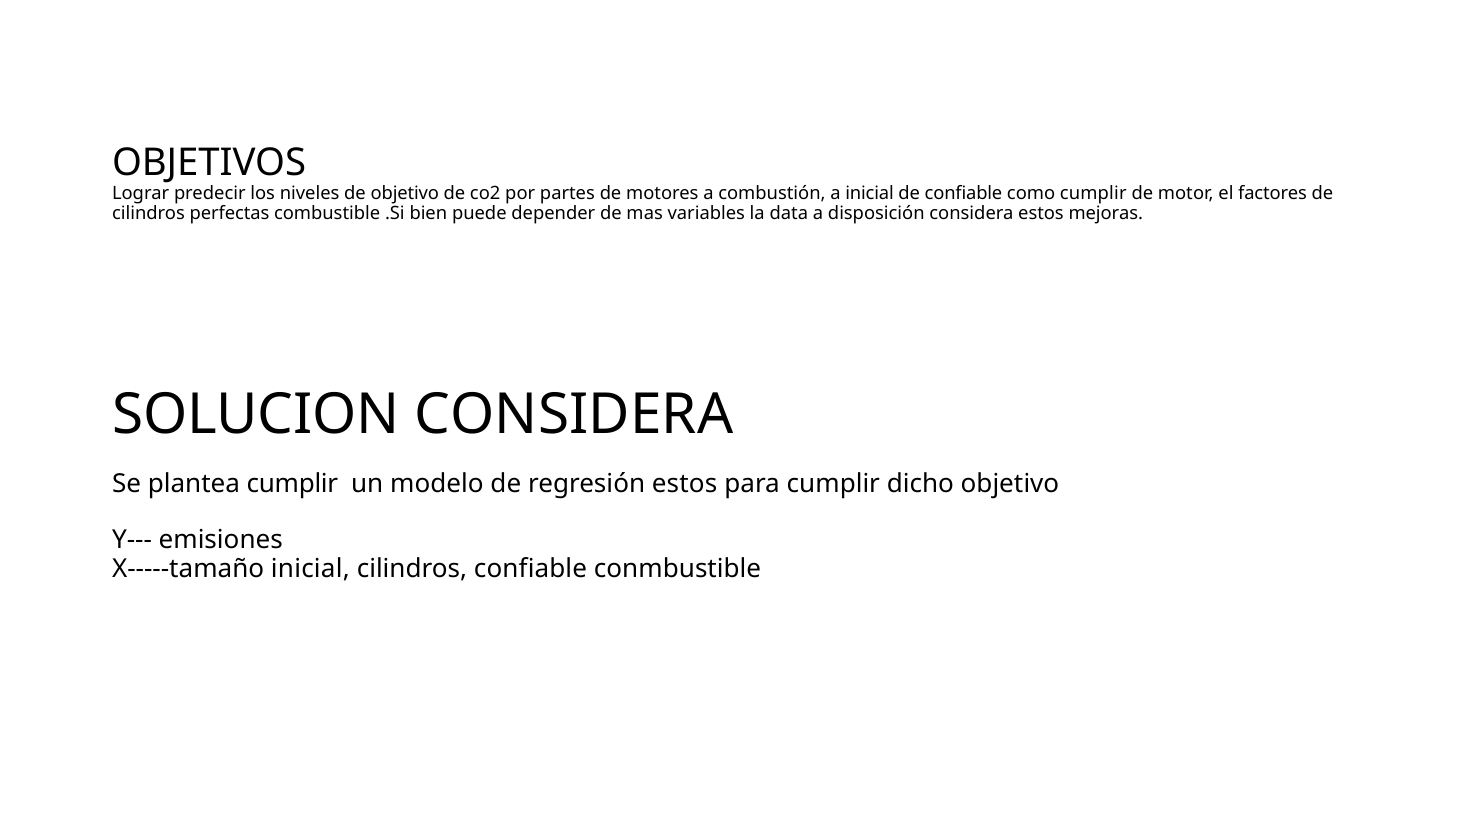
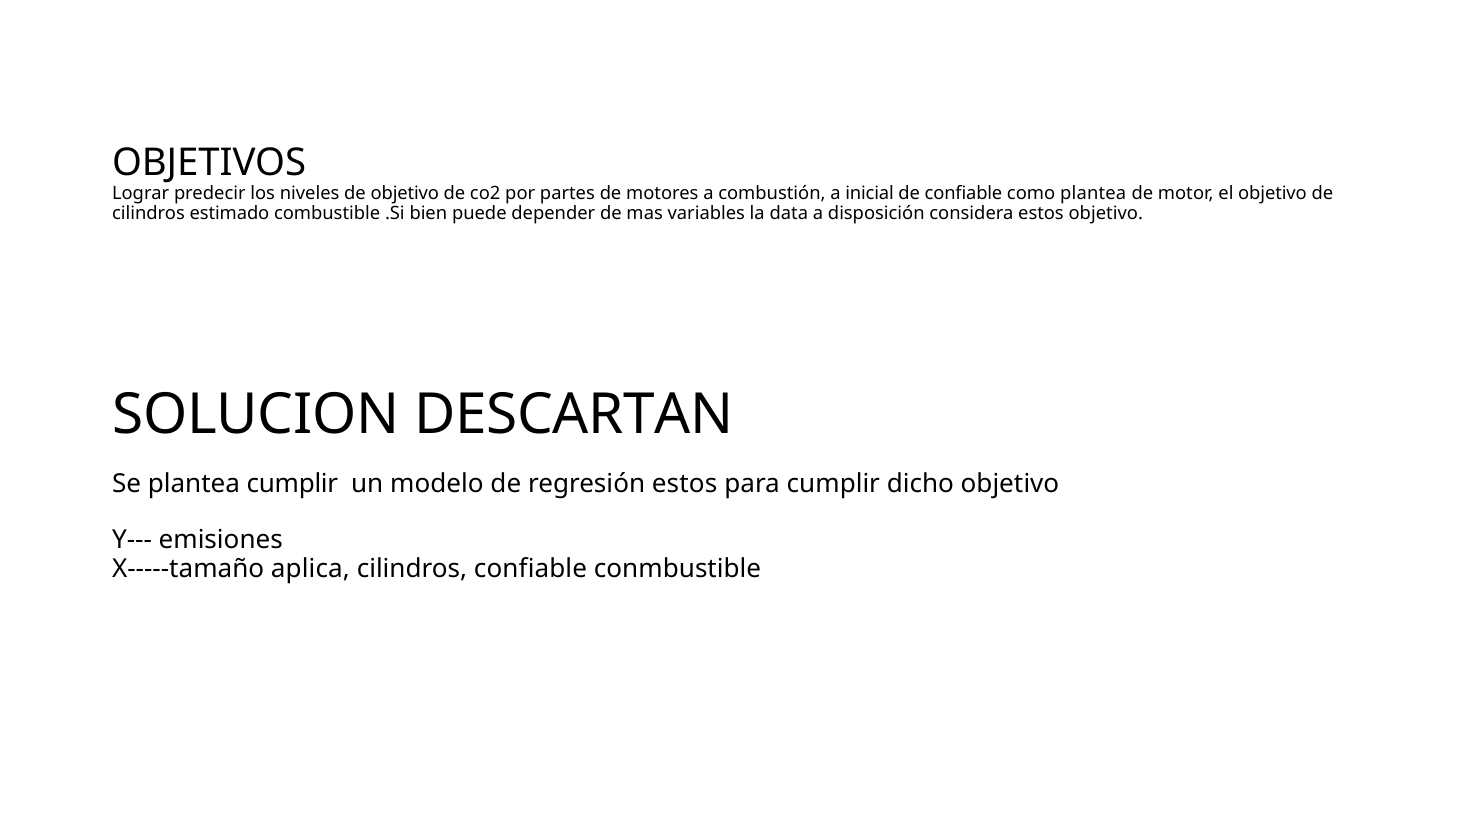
como cumplir: cumplir -> plantea (1093, 193)
el factores: factores -> objetivo (1273, 193)
perfectas: perfectas -> estimado (229, 213)
estos mejoras: mejoras -> objetivo (1106, 213)
SOLUCION CONSIDERA: CONSIDERA -> DESCARTAN (574, 414)
X-----tamaño inicial: inicial -> aplica (310, 568)
